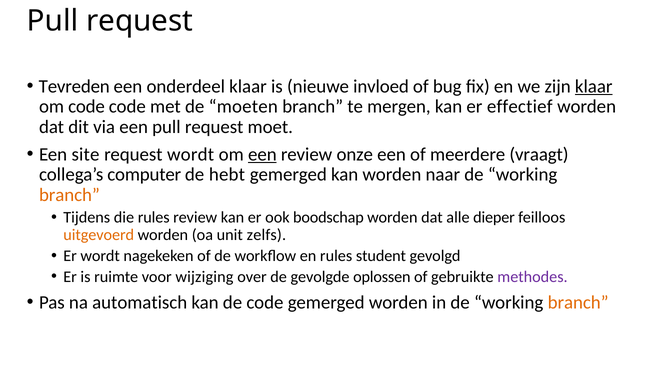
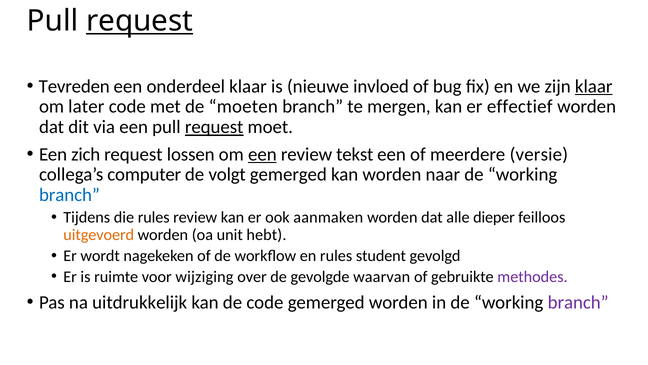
request underline: none -> present (140, 21)
om code: code -> later (86, 107)
request underline: none -> present (214, 127)
site: site -> zich (86, 154)
request wordt: wordt -> lossen (191, 154)
onze: onze -> tekst (355, 154)
vraagt: vraagt -> versie (539, 154)
hebt: hebt -> volgt (227, 174)
branch colour: orange -> blue (69, 195)
boodschap: boodschap -> aanmaken (328, 217)
zelfs: zelfs -> hebt (266, 235)
oplossen: oplossen -> waarvan (382, 276)
automatisch: automatisch -> uitdrukkelijk (140, 302)
branch colour: orange -> purple (578, 302)
